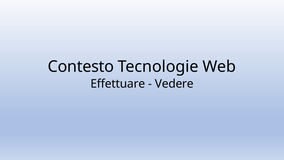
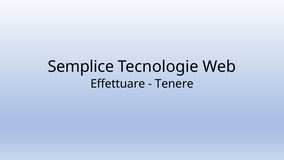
Contesto: Contesto -> Semplice (81, 67)
Vedere: Vedere -> Tenere (174, 84)
